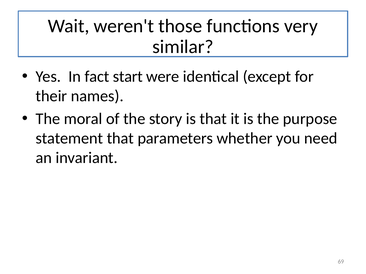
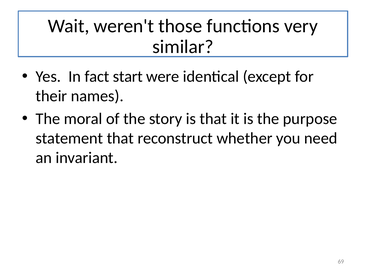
parameters: parameters -> reconstruct (175, 139)
